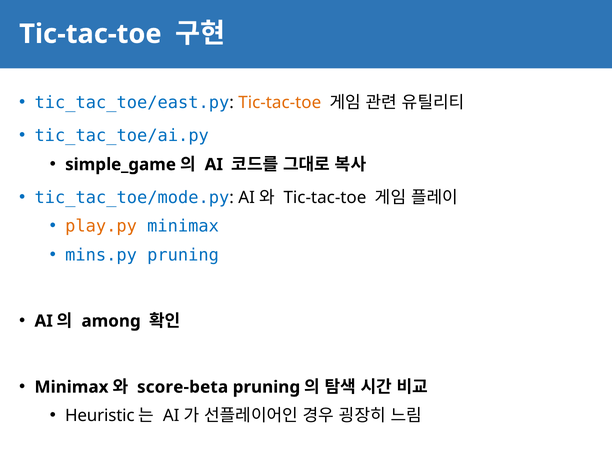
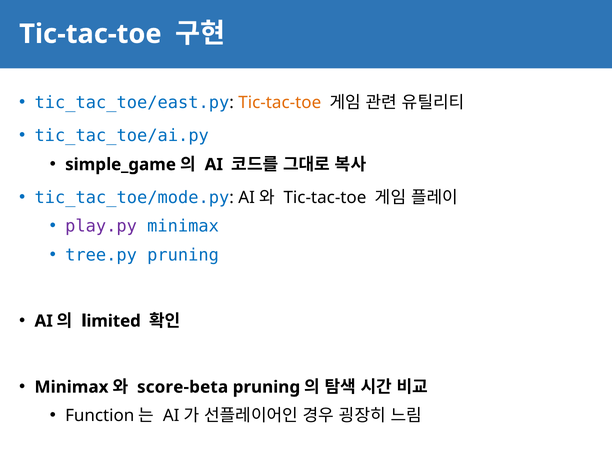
play.py colour: orange -> purple (101, 226)
mins.py: mins.py -> tree.py (101, 255)
among: among -> limited (111, 321)
Heuristic: Heuristic -> Function (100, 416)
